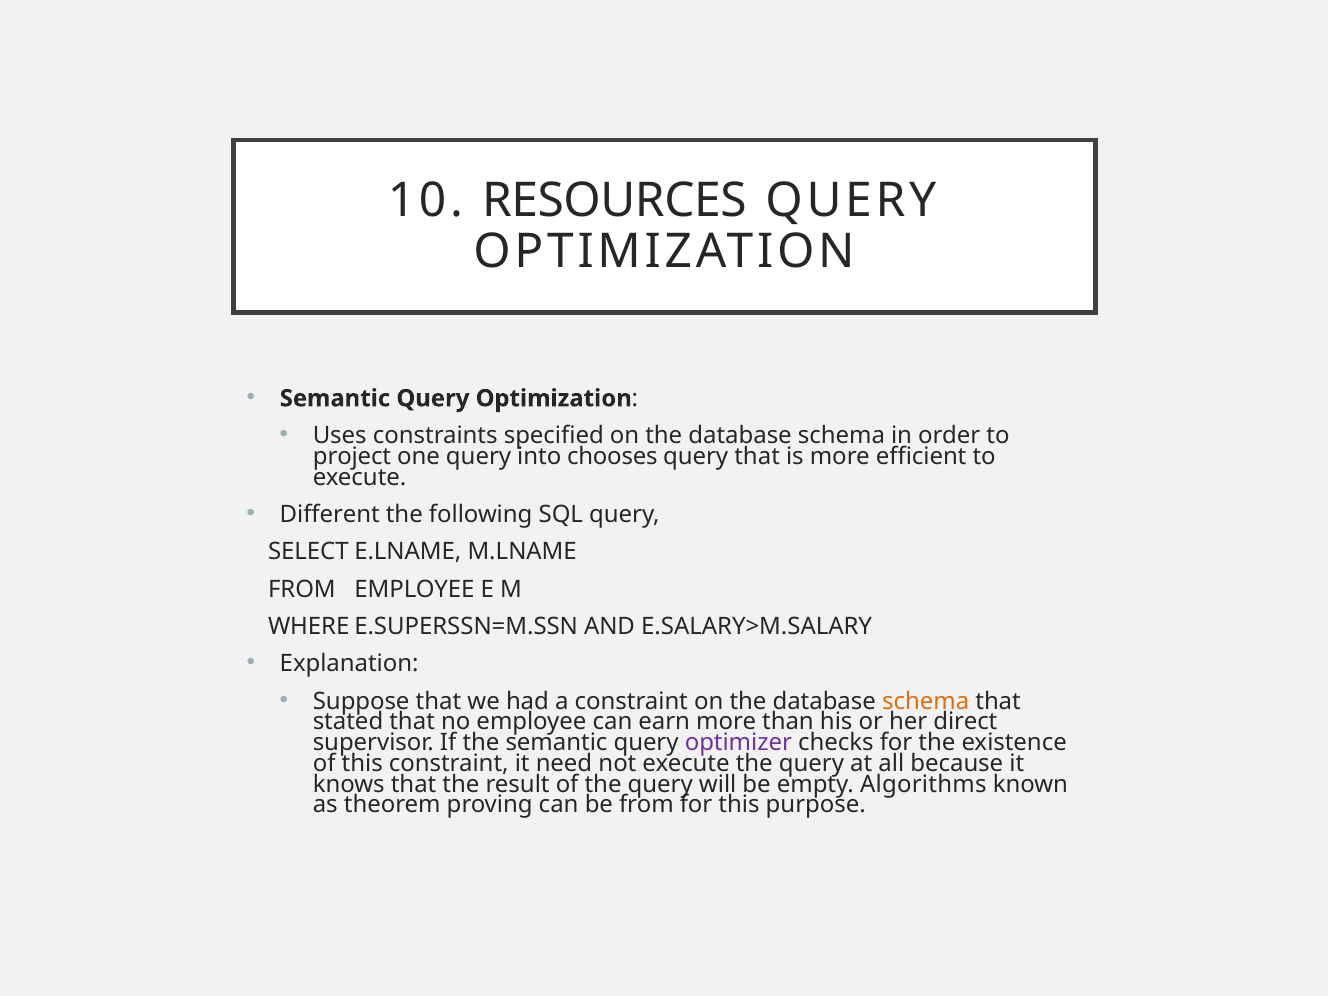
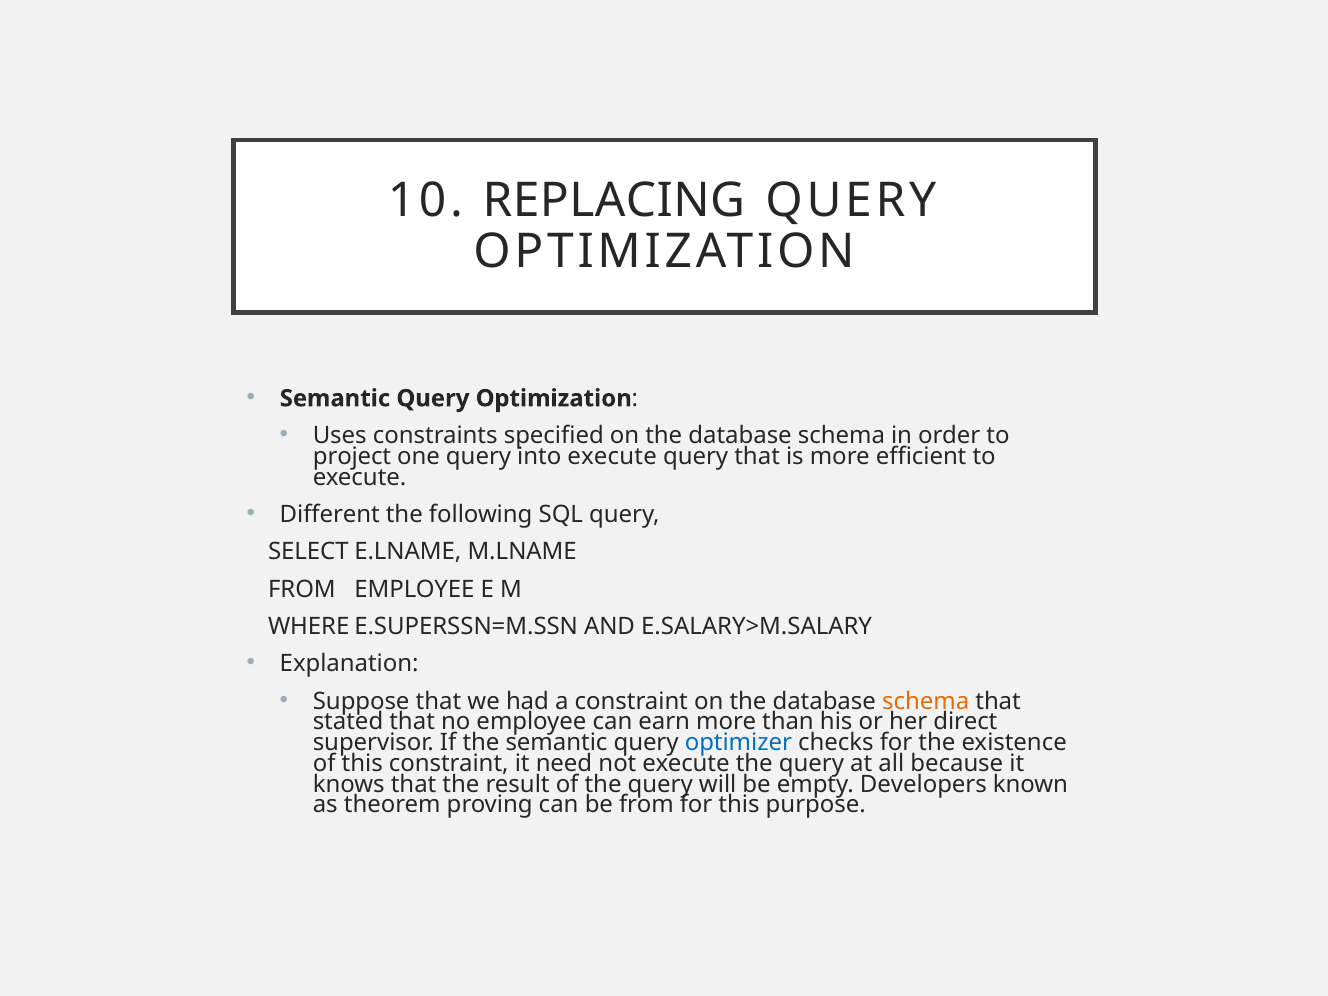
RESOURCES: RESOURCES -> REPLACING (614, 200)
into chooses: chooses -> execute (612, 457)
optimizer colour: purple -> blue (738, 743)
Algorithms: Algorithms -> Developers (923, 784)
